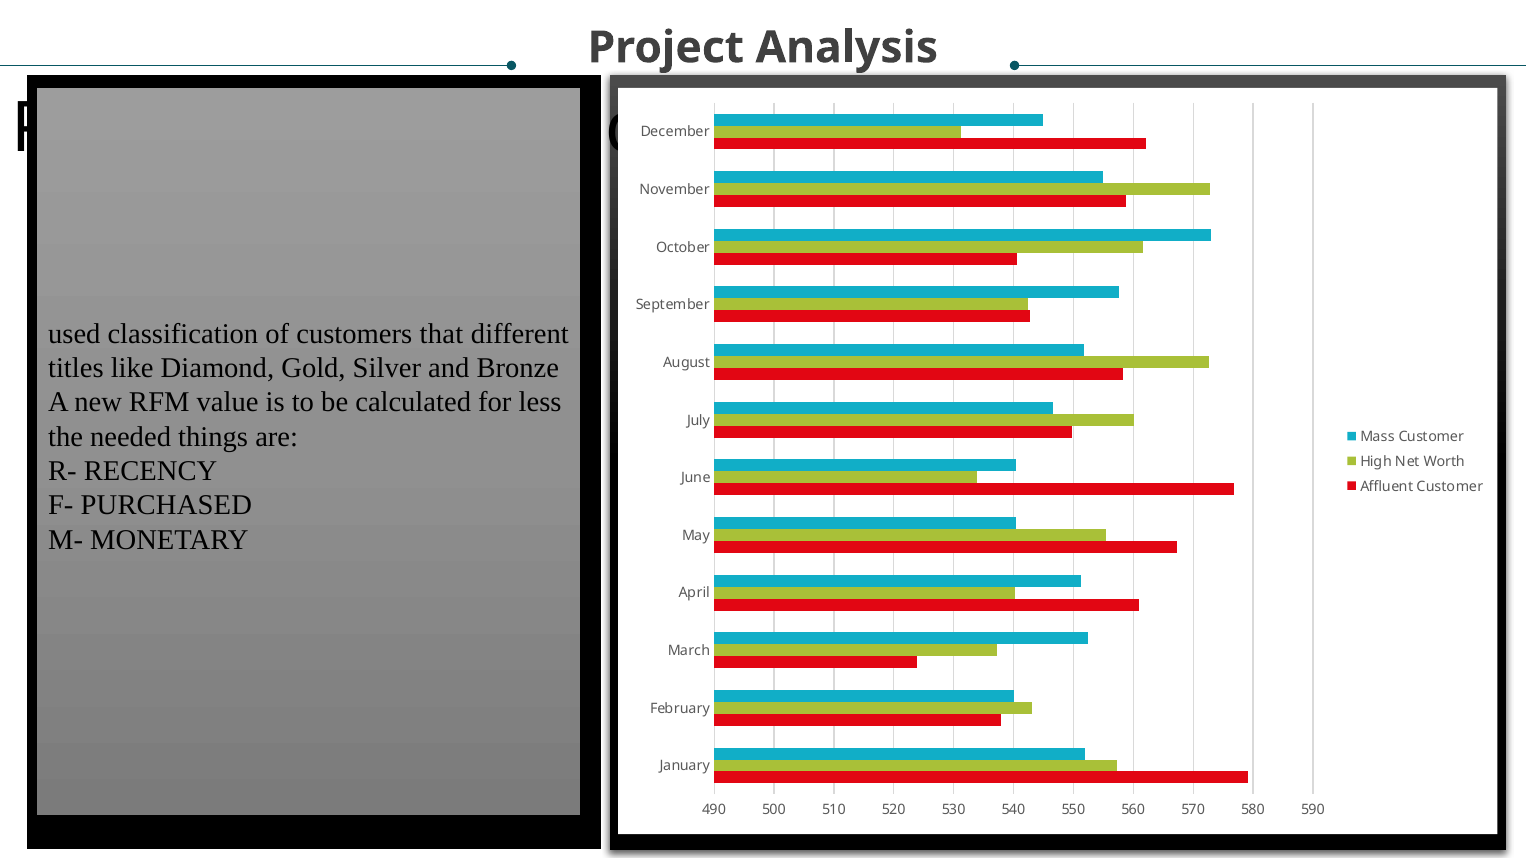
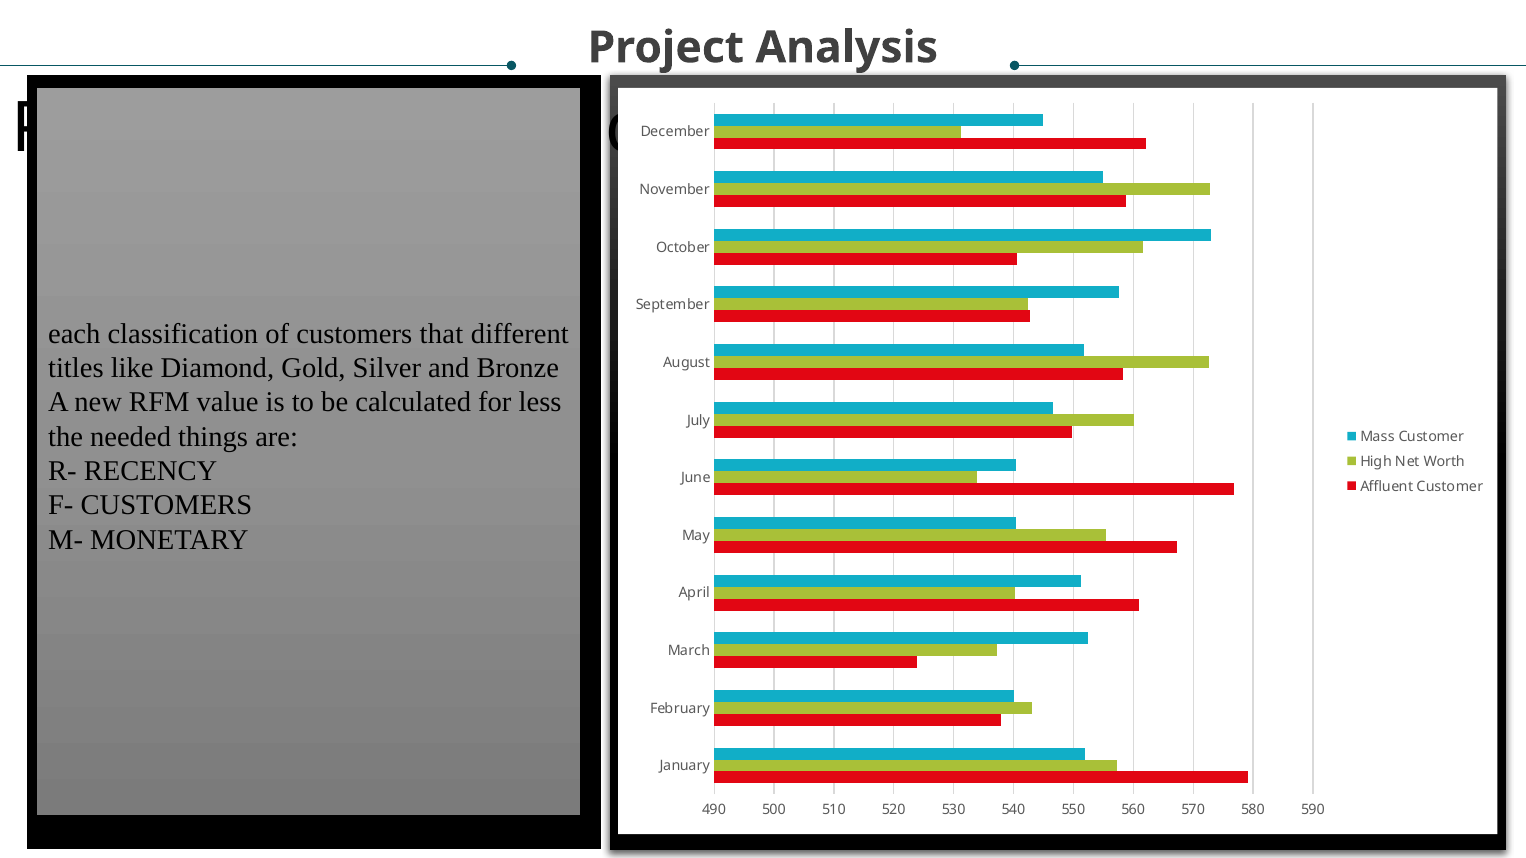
used: used -> each (74, 334)
F- PURCHASED: PURCHASED -> CUSTOMERS (166, 505)
